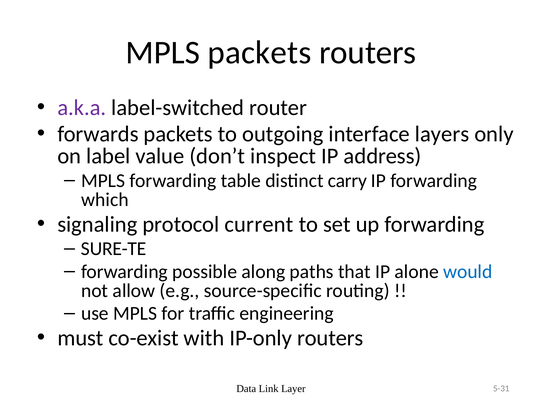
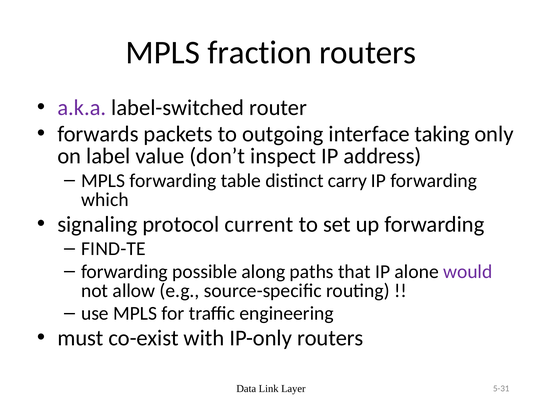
MPLS packets: packets -> fraction (260, 52)
layers: layers -> taking (442, 134)
SURE-TE: SURE-TE -> FIND-TE (113, 248)
would colour: blue -> purple (468, 271)
